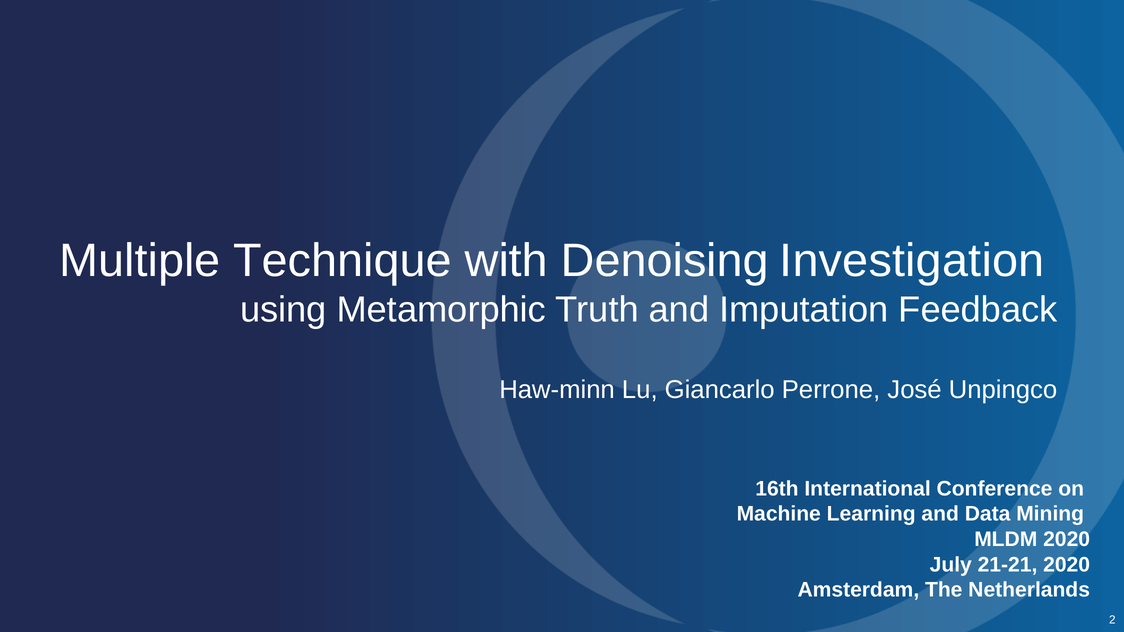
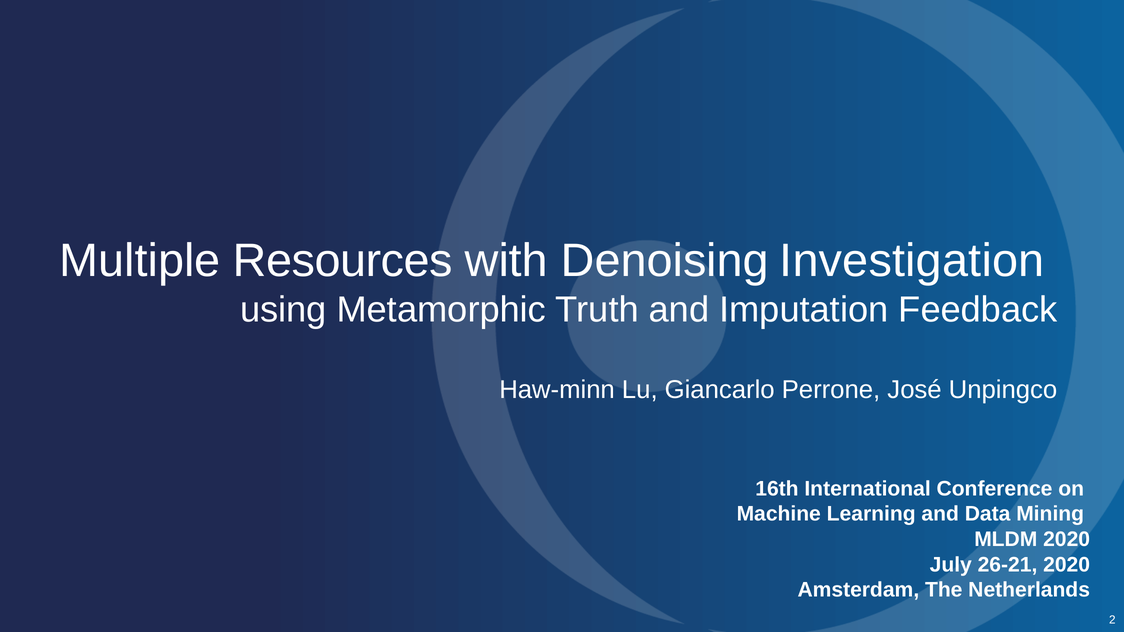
Technique: Technique -> Resources (343, 261)
21-21: 21-21 -> 26-21 (1007, 565)
